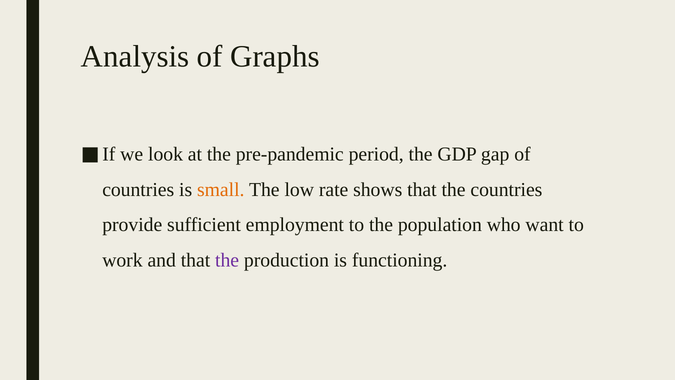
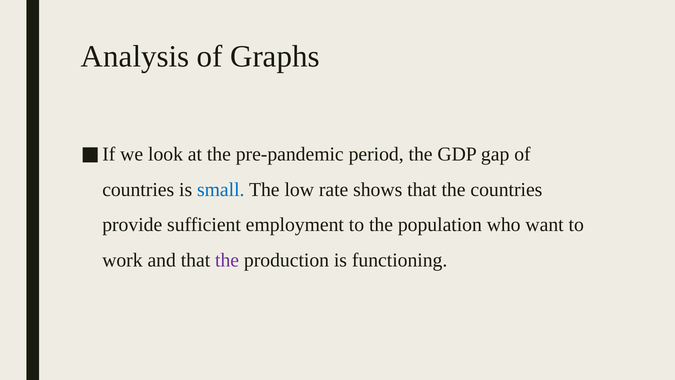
small colour: orange -> blue (221, 189)
